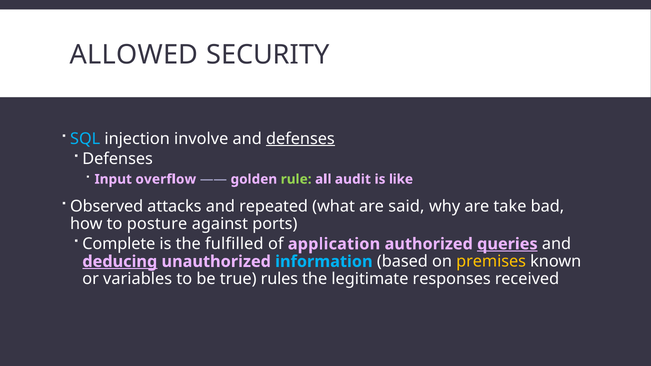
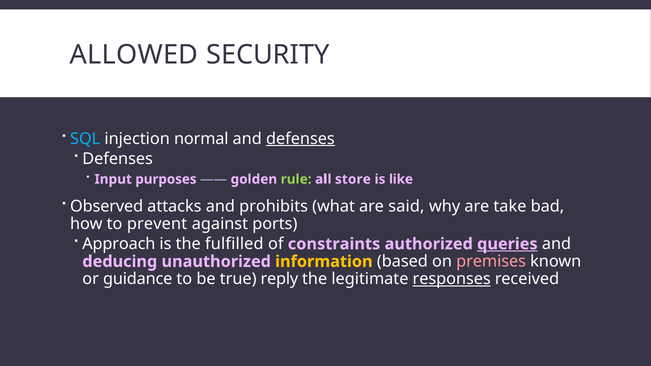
involve: involve -> normal (201, 139)
overflow: overflow -> purposes (166, 179)
audit: audit -> store (353, 179)
repeated: repeated -> prohibits (274, 206)
posture: posture -> prevent (157, 224)
Complete: Complete -> Approach (119, 244)
application: application -> constraints (334, 244)
deducing underline: present -> none (120, 262)
information colour: light blue -> yellow (324, 262)
premises colour: yellow -> pink (491, 262)
variables: variables -> guidance (138, 279)
rules: rules -> reply (279, 279)
responses underline: none -> present (452, 279)
